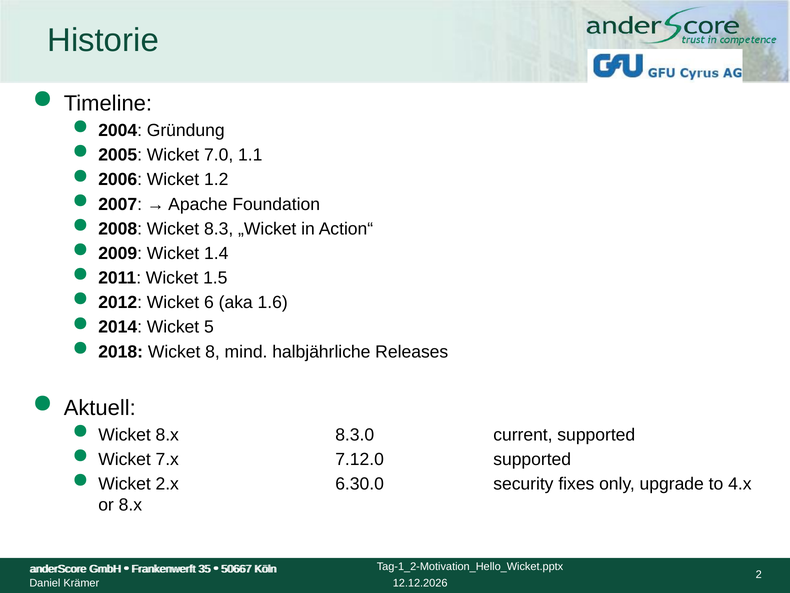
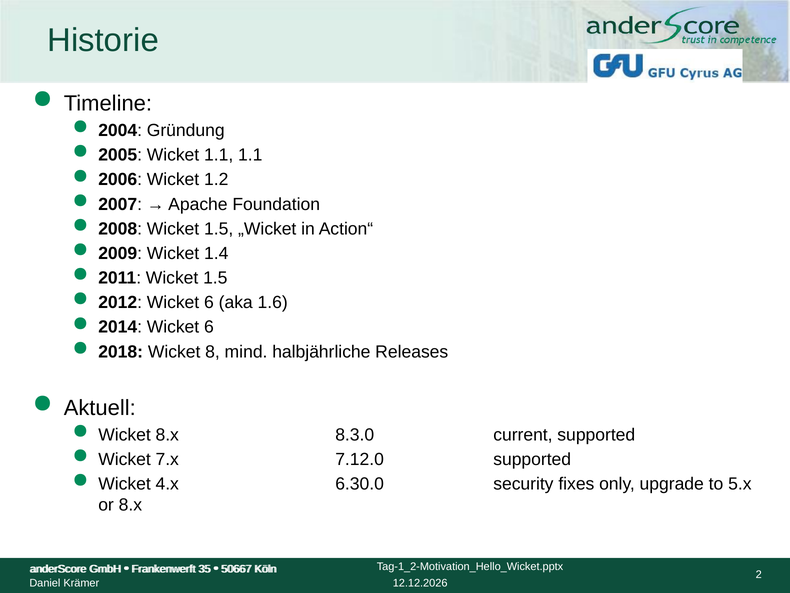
Wicket 7.0: 7.0 -> 1.1 (219, 155)
2008 Wicket 8.3: 8.3 -> 1.5 (219, 229)
2014 Wicket 5: 5 -> 6 (209, 327)
2.x: 2.x -> 4.x (167, 484)
4.x: 4.x -> 5.x (740, 484)
